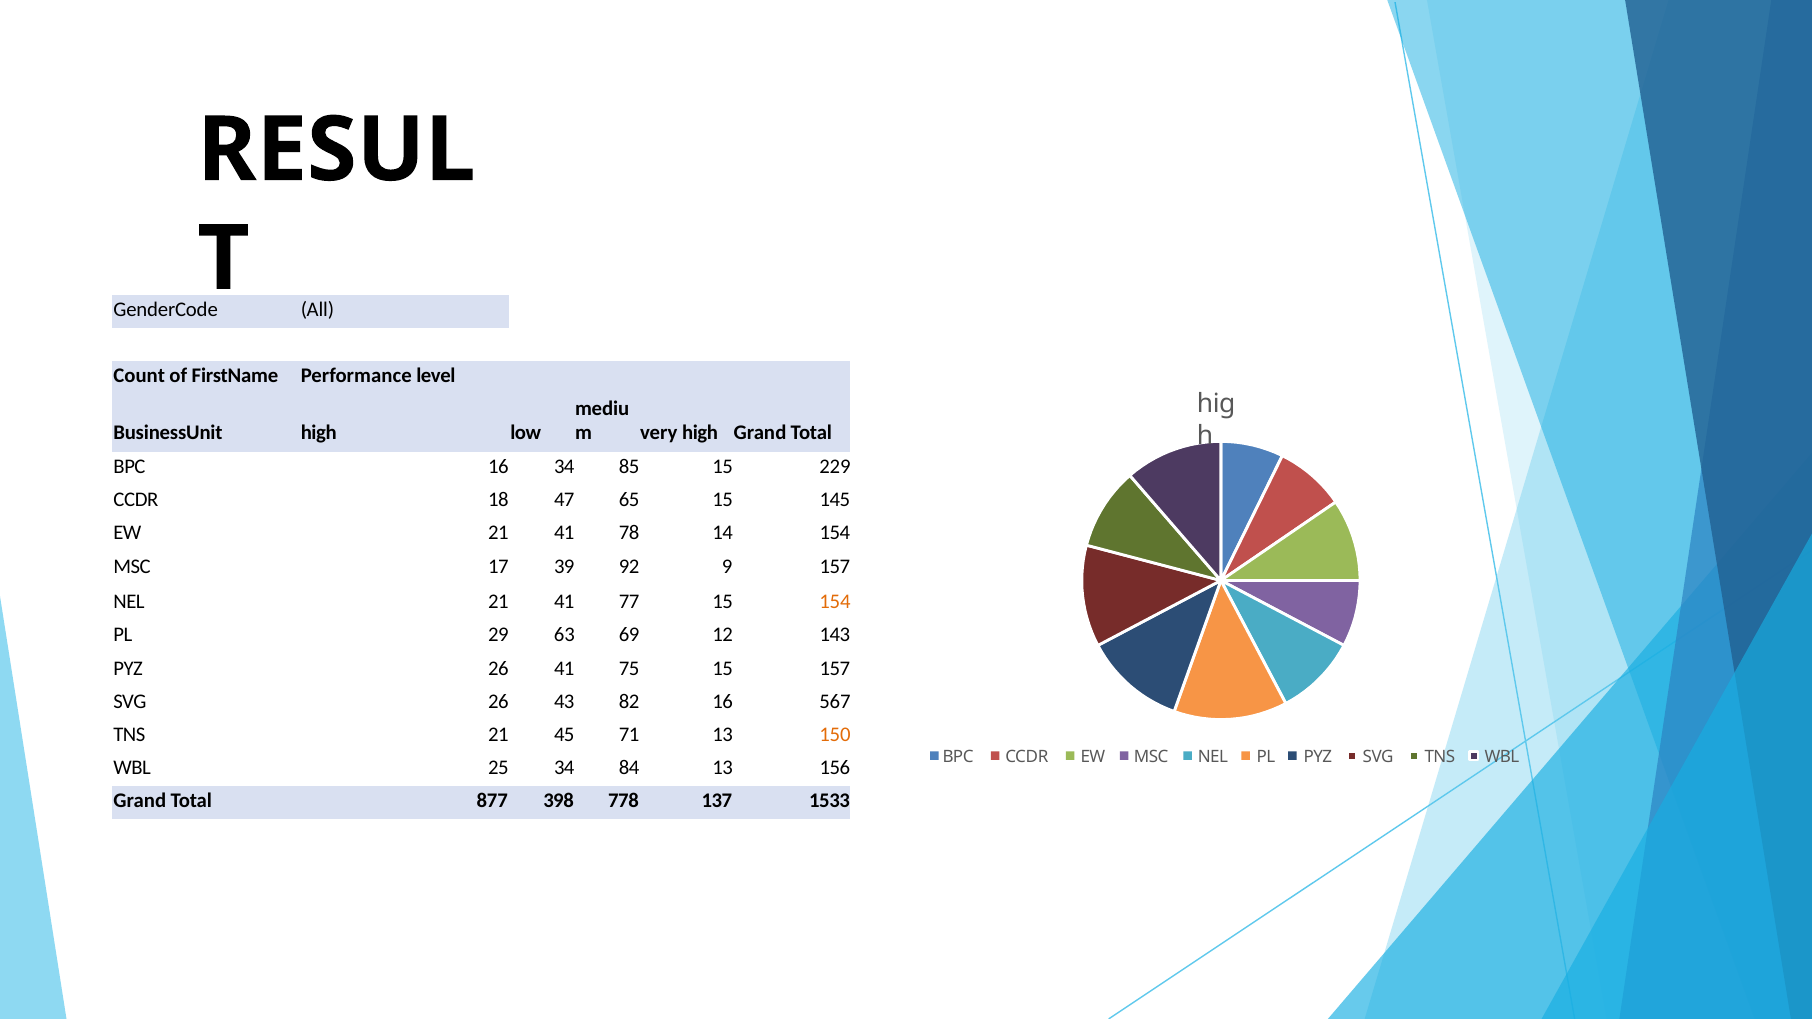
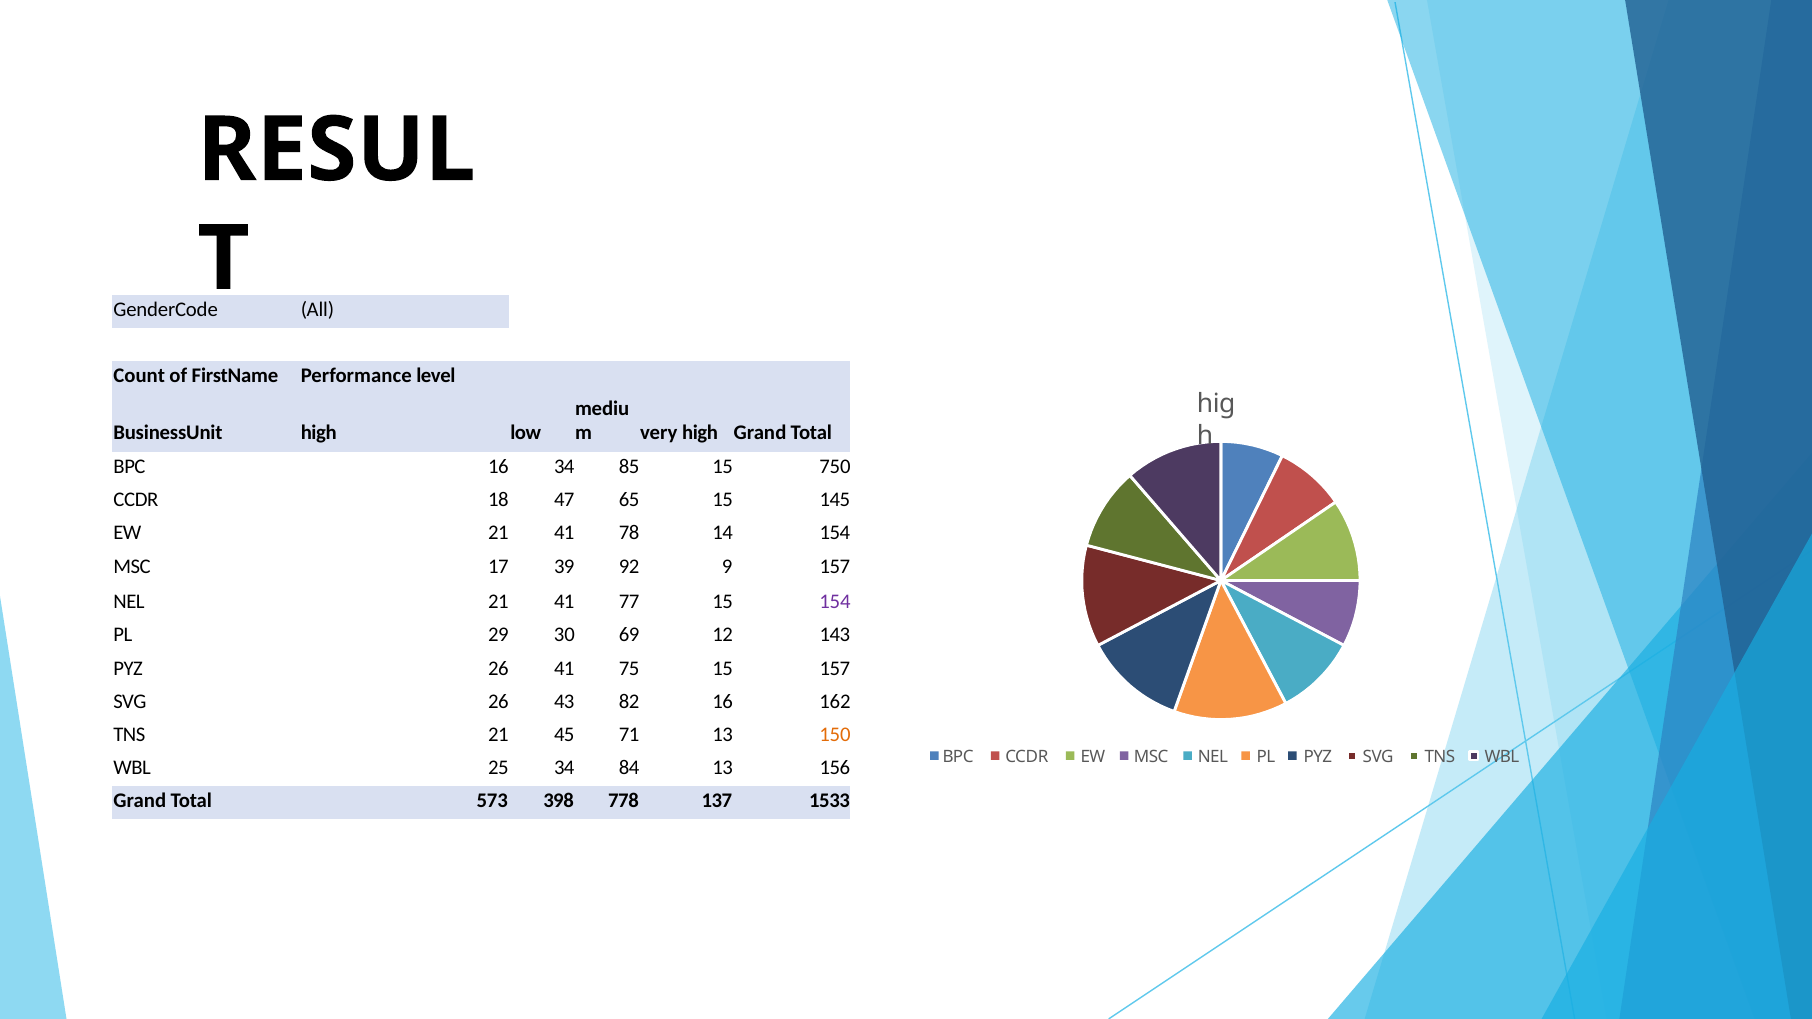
229: 229 -> 750 (835, 467)
154 colour: orange -> purple (835, 602)
63: 63 -> 30 (564, 635)
567: 567 -> 162 (835, 701)
877: 877 -> 573 (492, 801)
